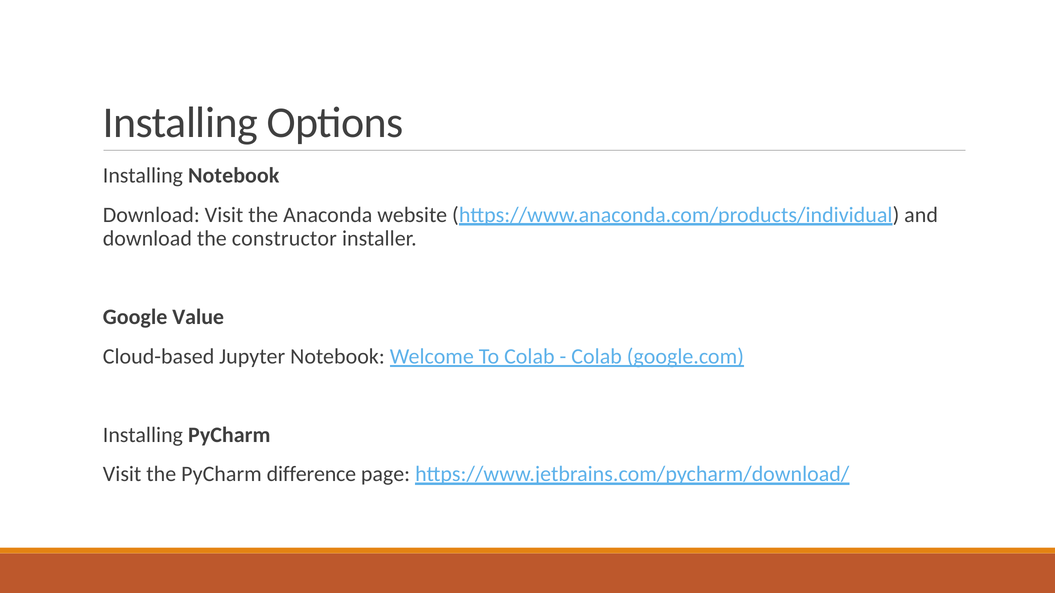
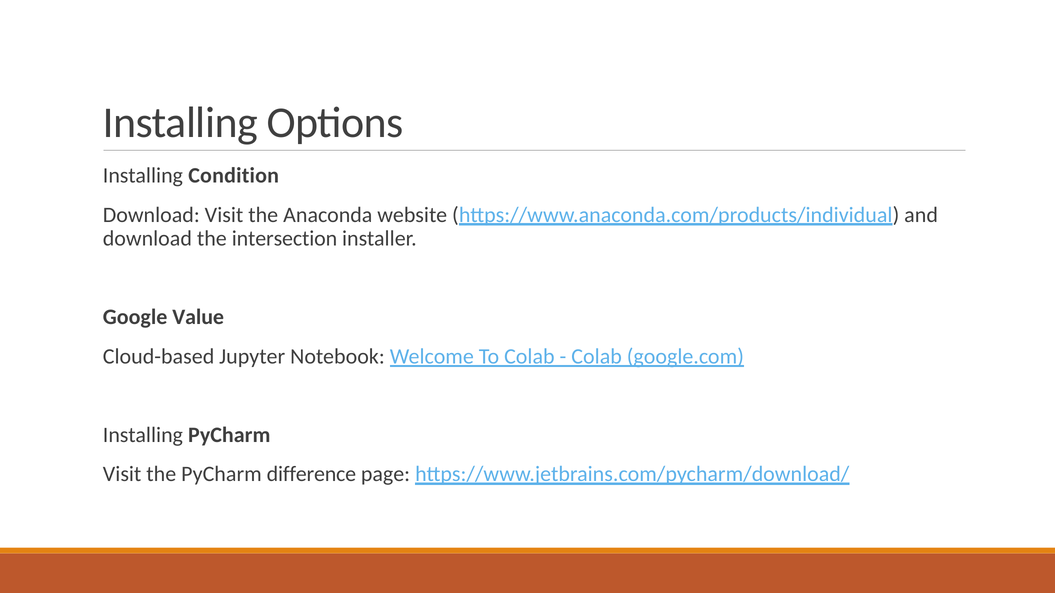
Installing Notebook: Notebook -> Condition (234, 175)
constructor: constructor -> intersection (284, 239)
